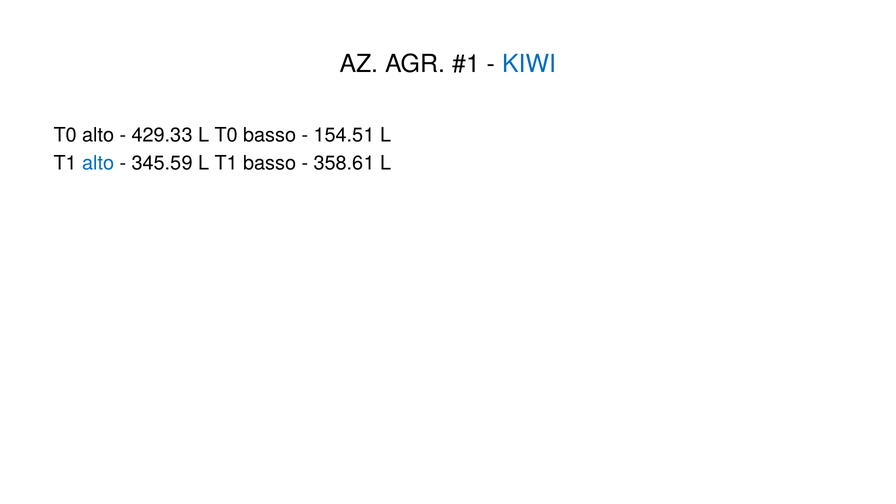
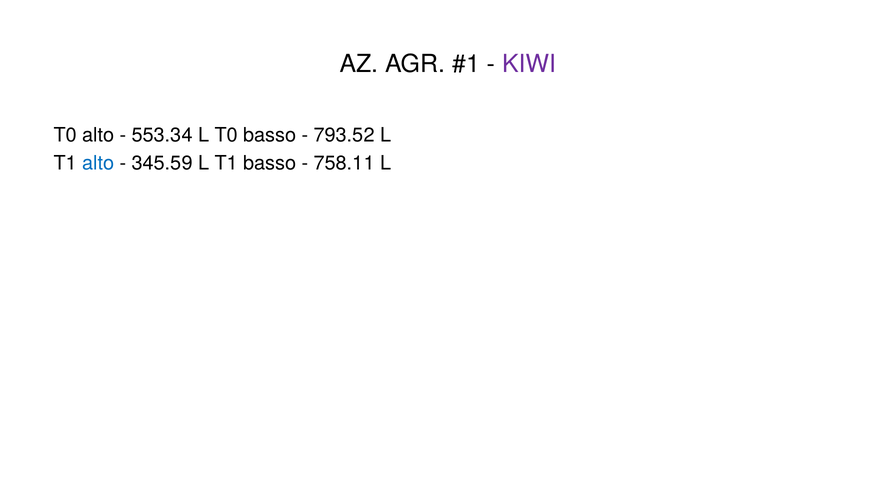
KIWI colour: blue -> purple (529, 64)
429.33: 429.33 -> 553.34 (162, 135)
154.51: 154.51 -> 793.52 (344, 135)
358.61: 358.61 -> 758.11 (344, 163)
